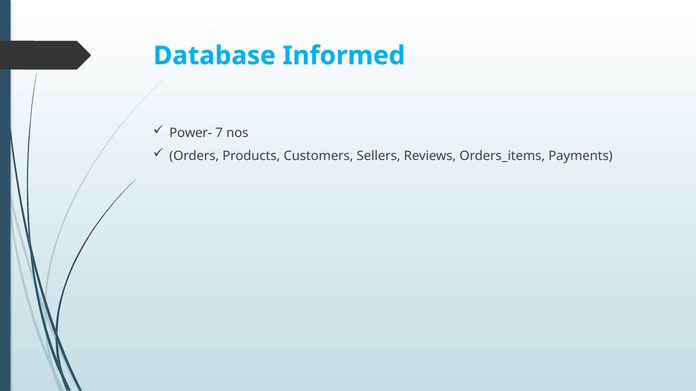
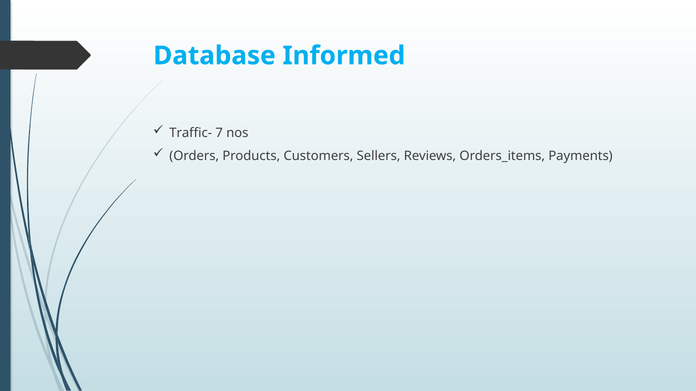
Power-: Power- -> Traffic- (191, 133)
